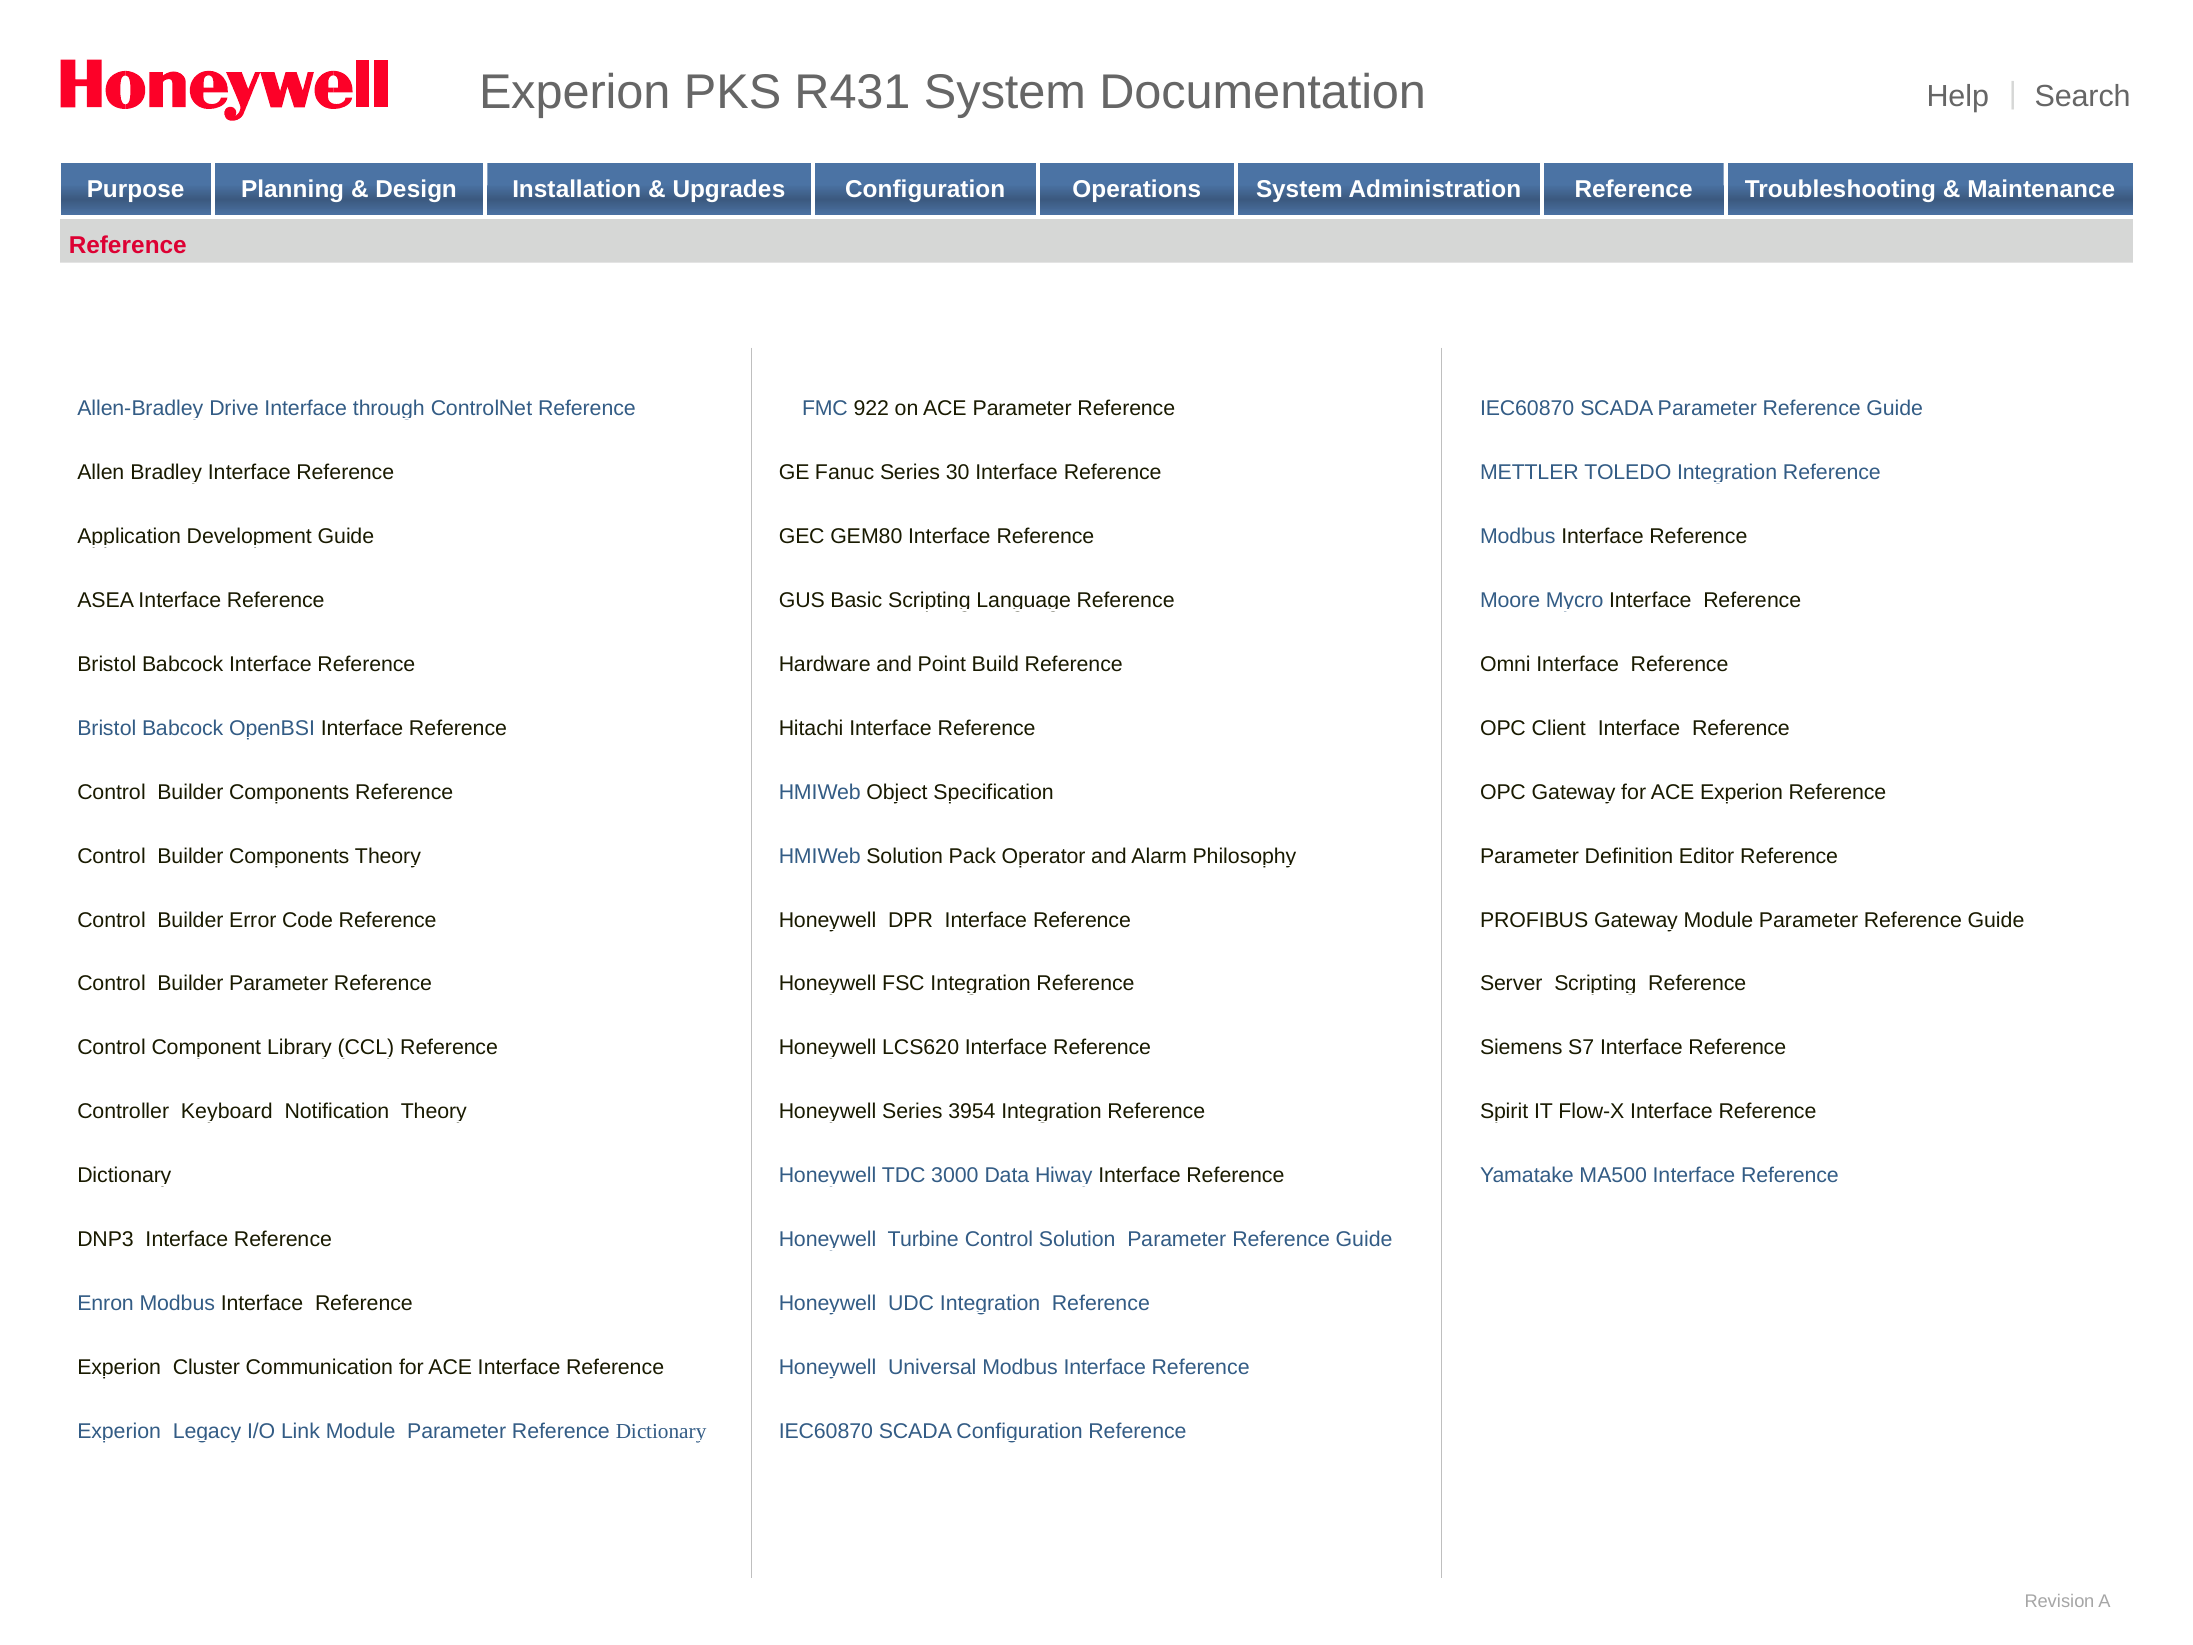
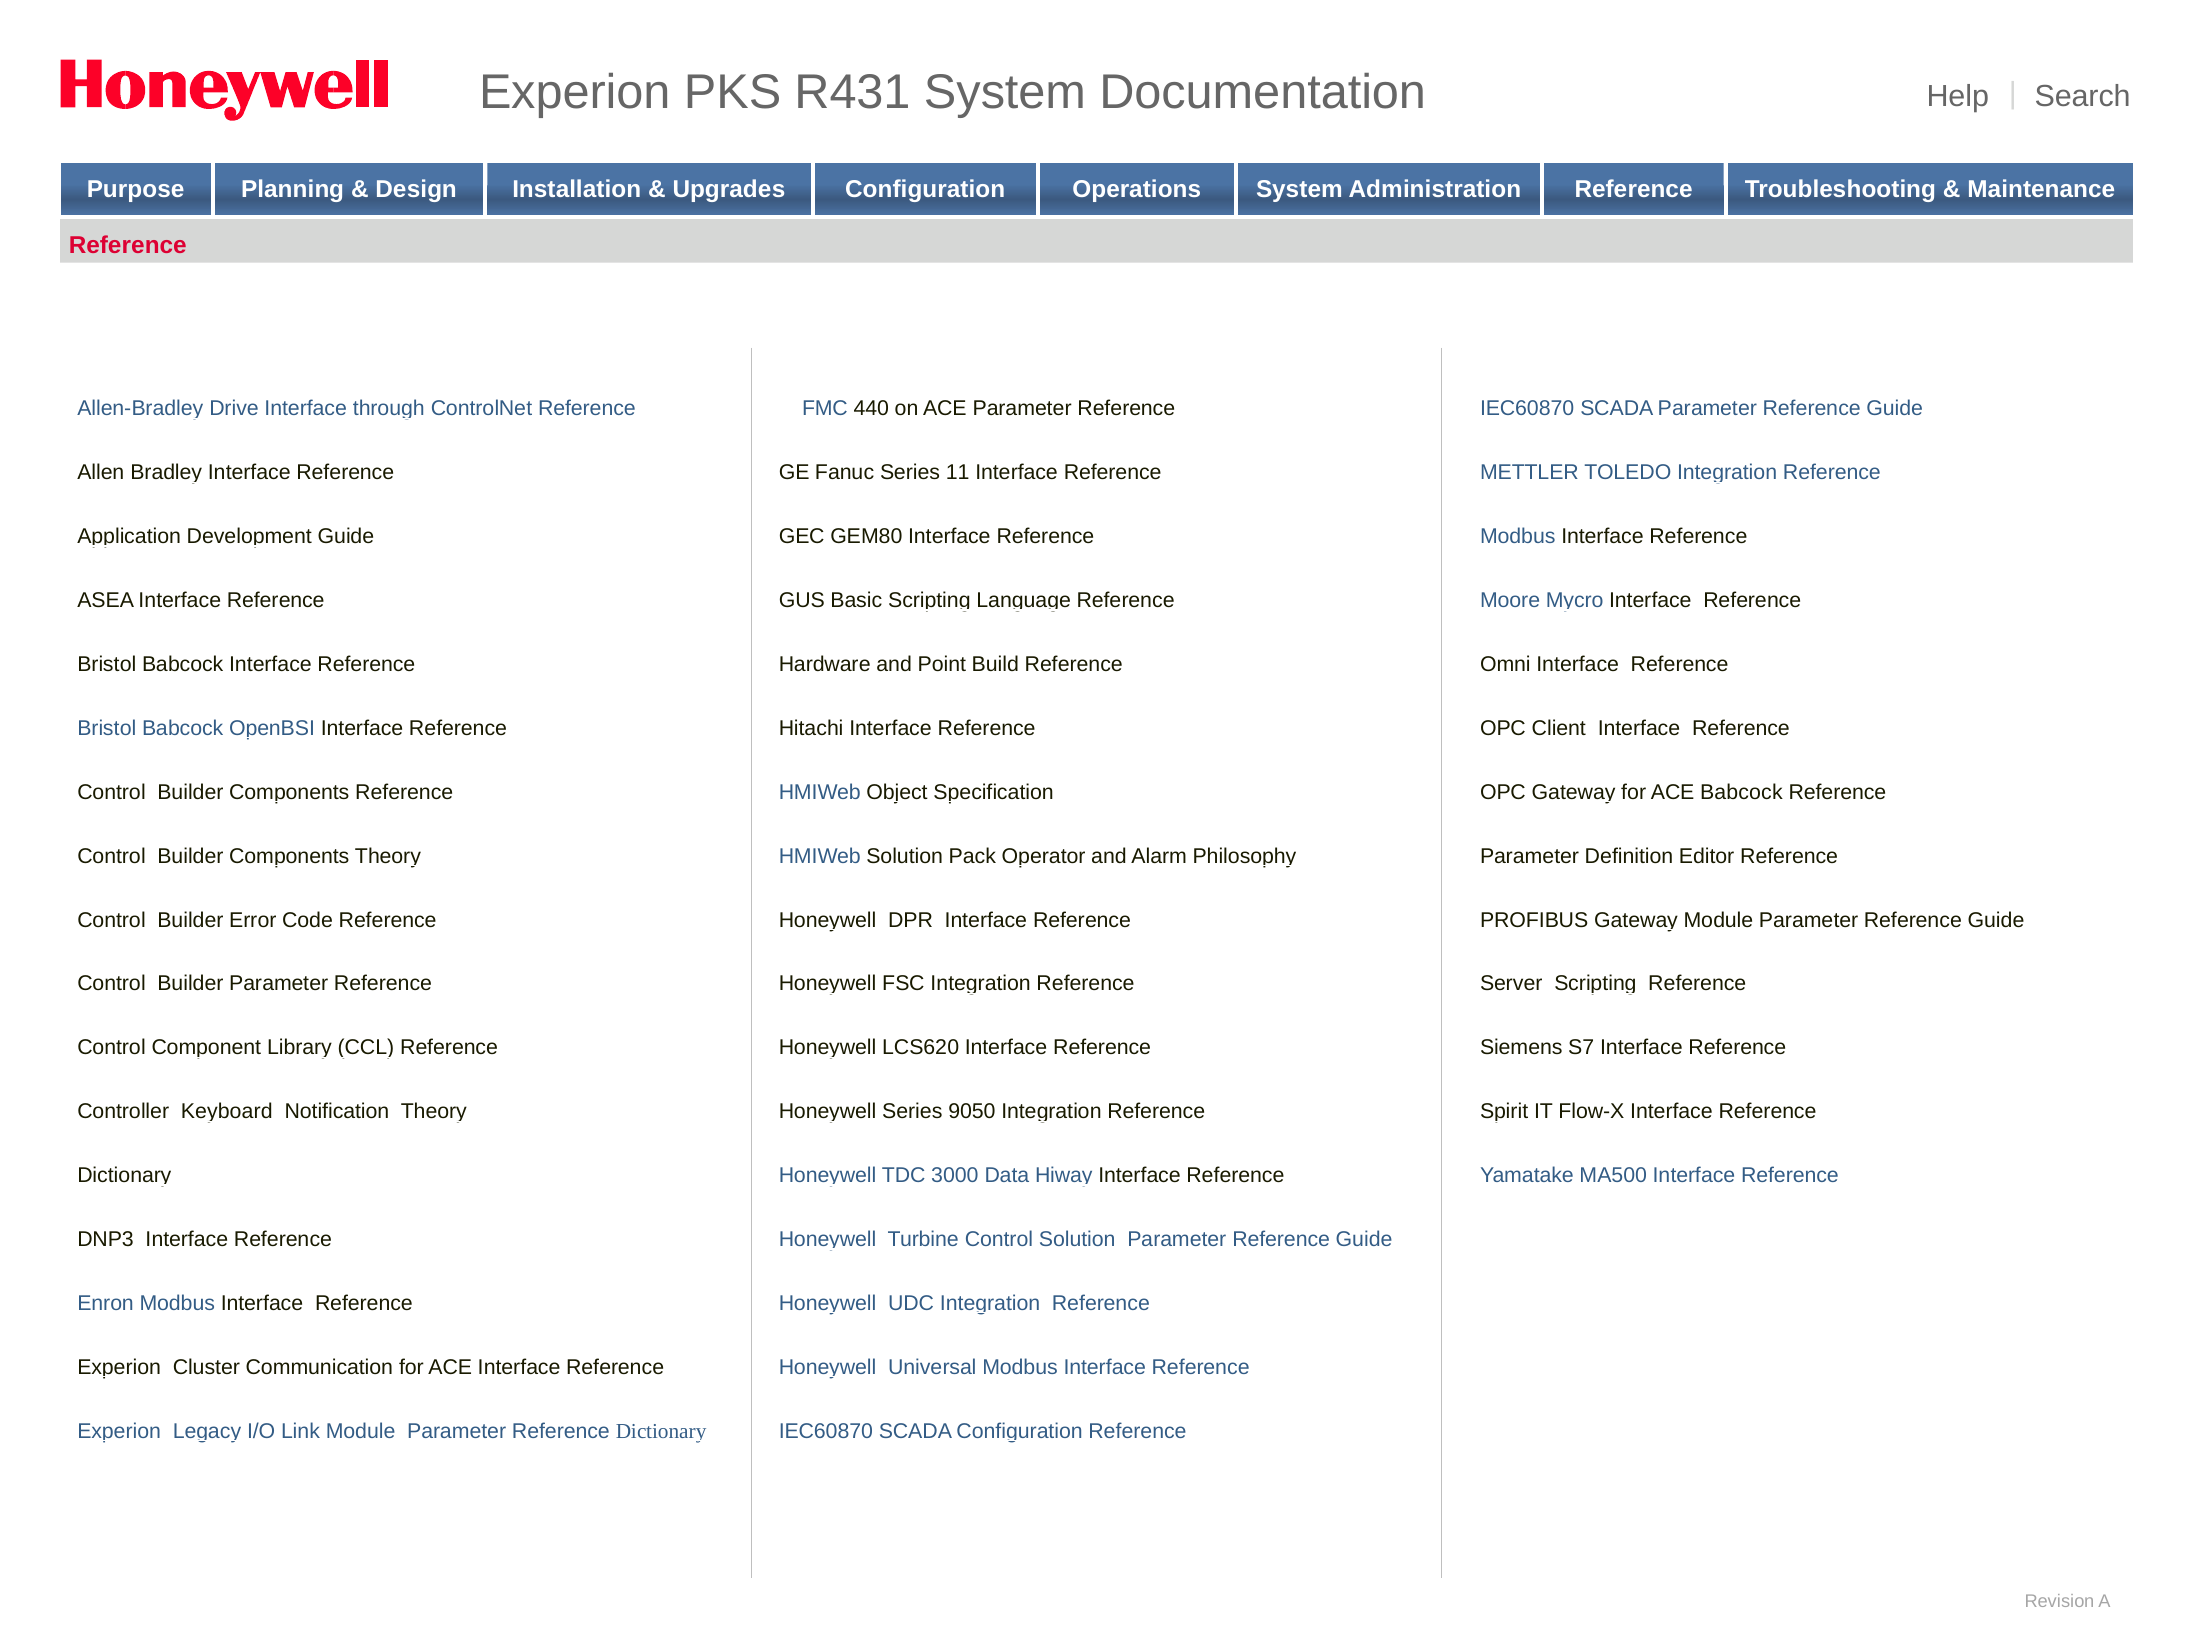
922: 922 -> 440 (871, 409)
30: 30 -> 11 (958, 473)
ACE Experion: Experion -> Babcock (1741, 792)
3954: 3954 -> 9050 (972, 1112)
